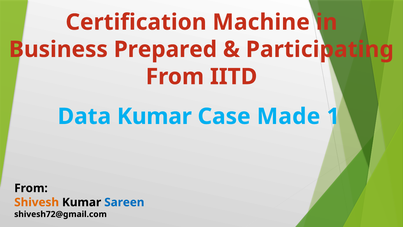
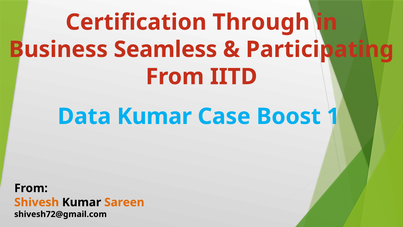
Machine: Machine -> Through (261, 22)
Prepared: Prepared -> Seamless (165, 49)
Made: Made -> Boost (289, 116)
Sareen colour: blue -> orange (124, 202)
